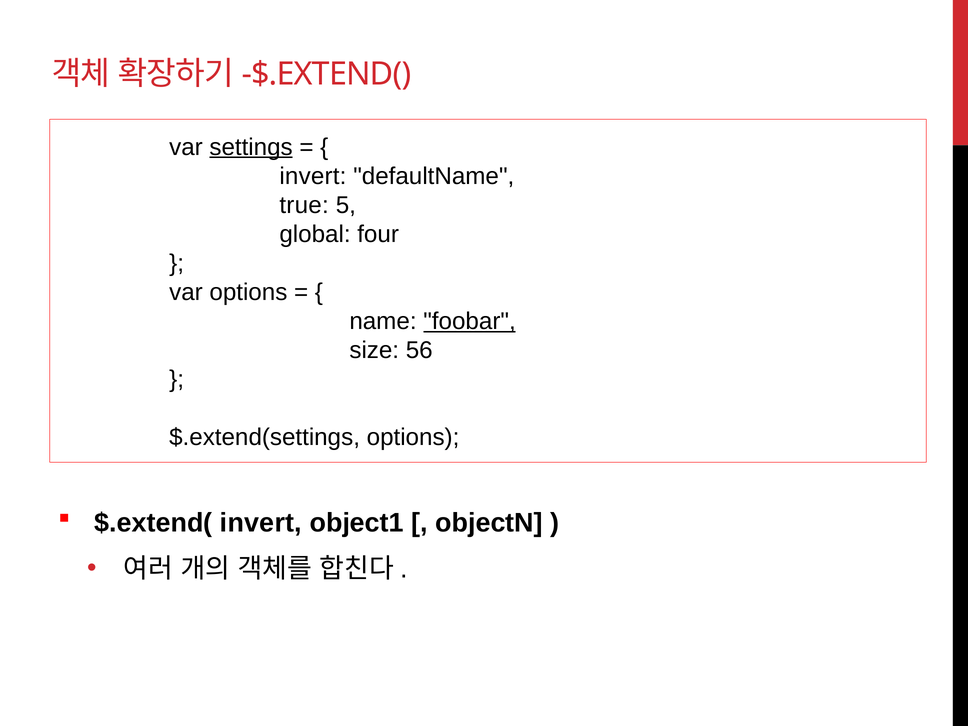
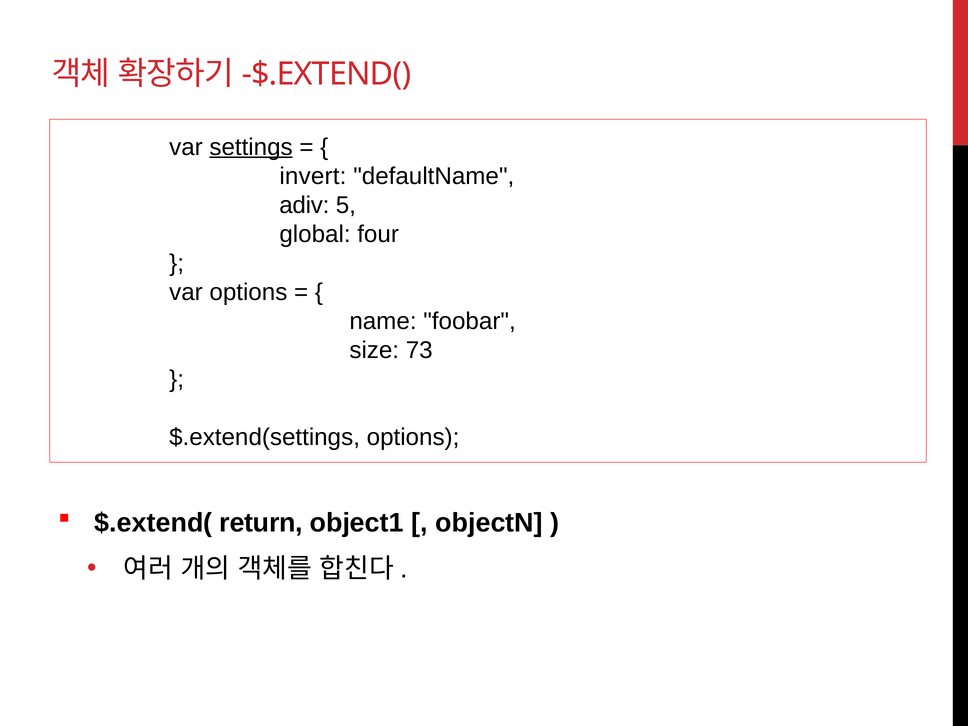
true: true -> adiv (304, 205)
foobar underline: present -> none (469, 321)
56: 56 -> 73 (419, 350)
$.extend( invert: invert -> return (261, 523)
